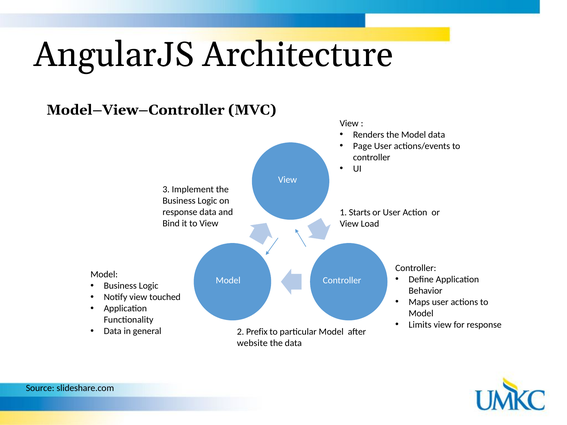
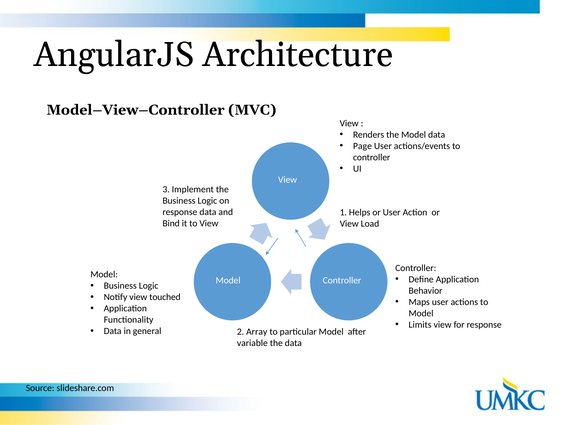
Starts: Starts -> Helps (360, 212)
Prefix: Prefix -> Array (257, 332)
website: website -> variable (252, 343)
